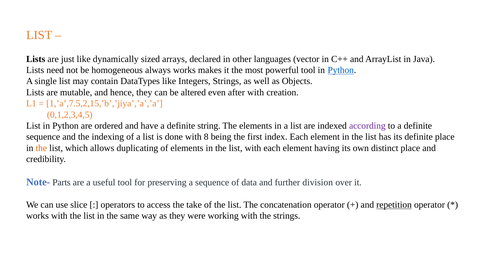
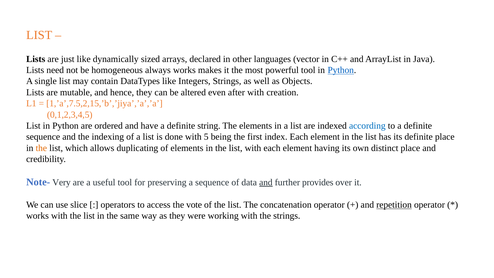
according colour: purple -> blue (367, 126)
8: 8 -> 5 (206, 137)
Parts: Parts -> Very (62, 182)
and underline: none -> present (266, 182)
division: division -> provides (318, 182)
take: take -> vote (194, 205)
